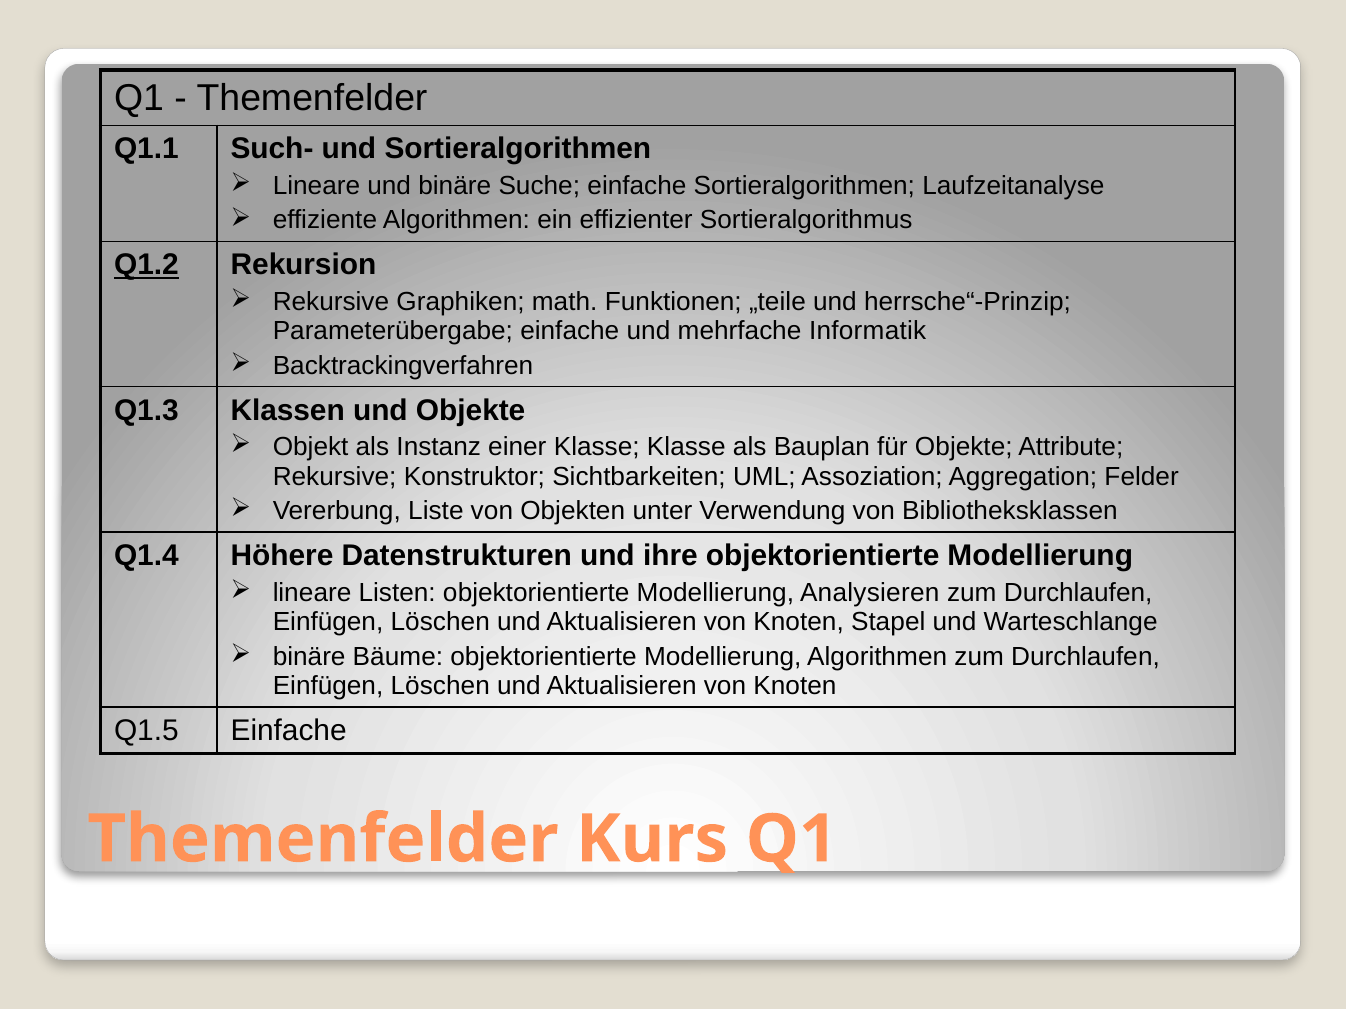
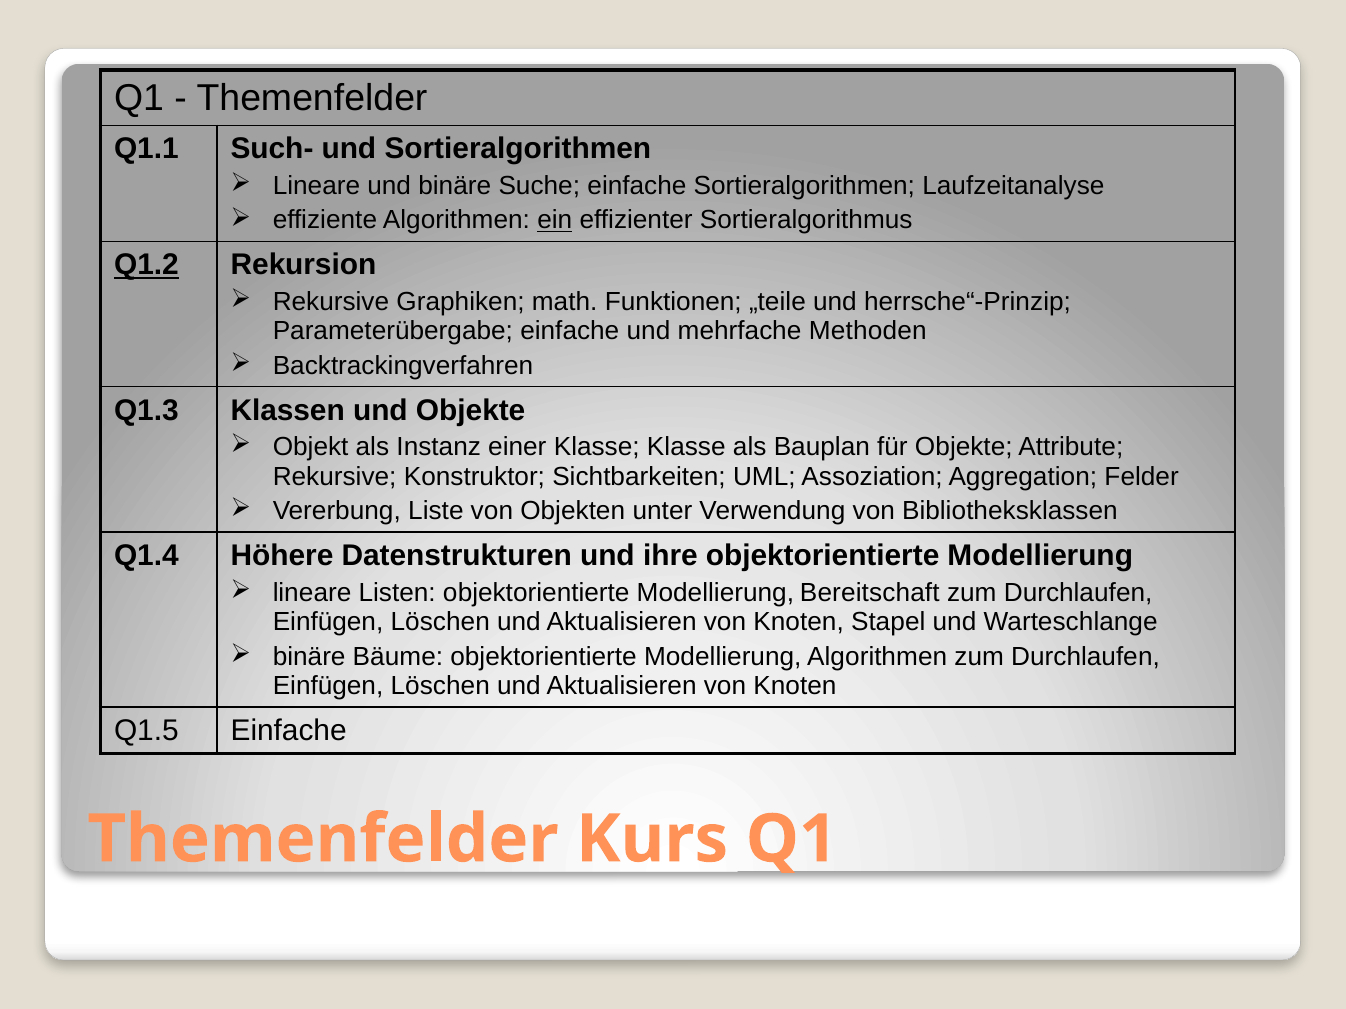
ein underline: none -> present (555, 220)
Informatik: Informatik -> Methoden (868, 331)
Analysieren: Analysieren -> Bereitschaft (870, 593)
